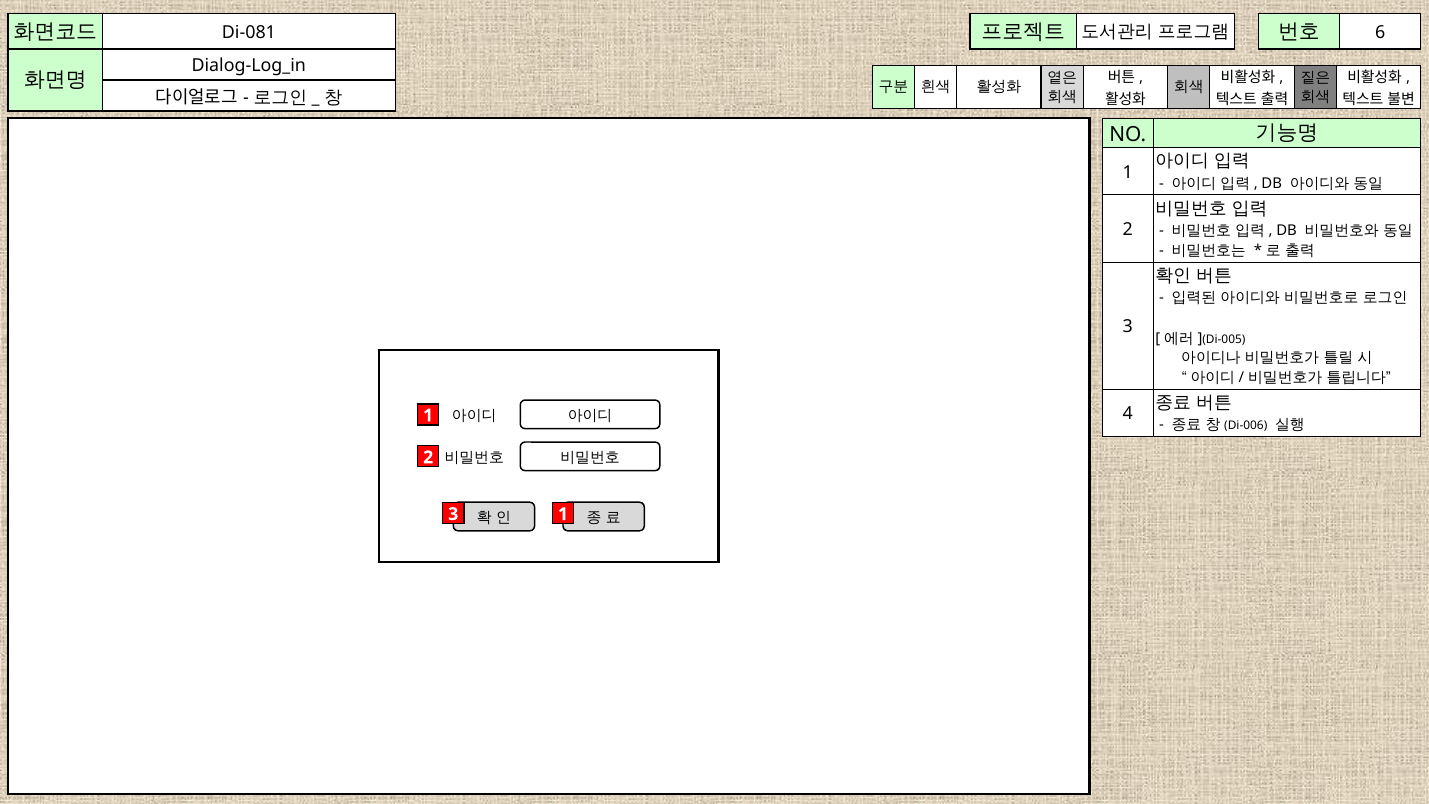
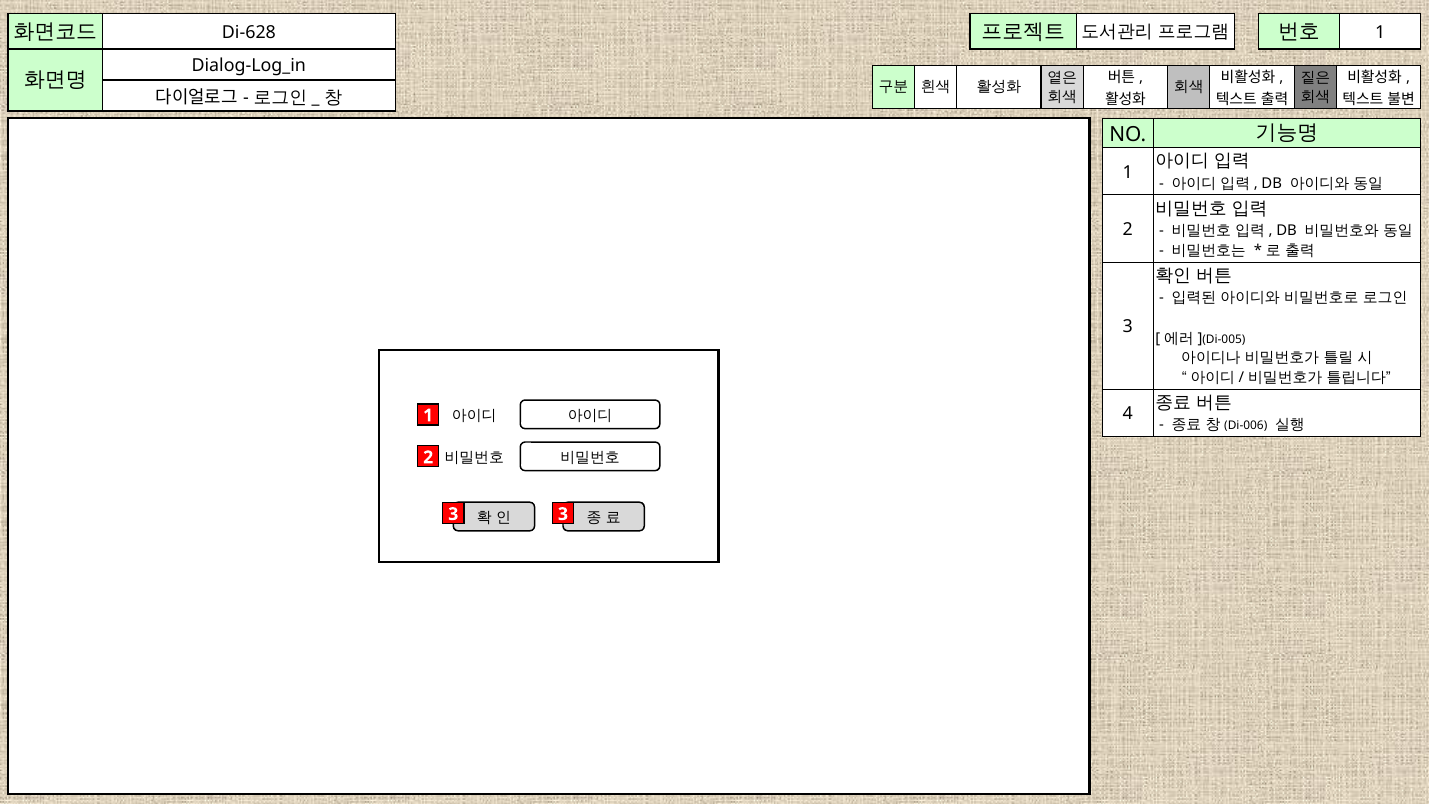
Di-081: Di-081 -> Di-628 (249, 32)
6: 6 -> 1 (1380, 32)
3 1: 1 -> 3 (563, 514)
